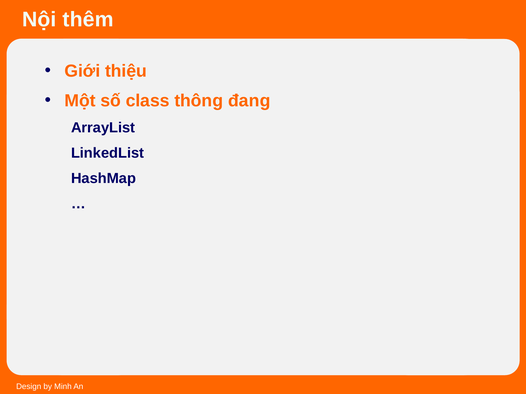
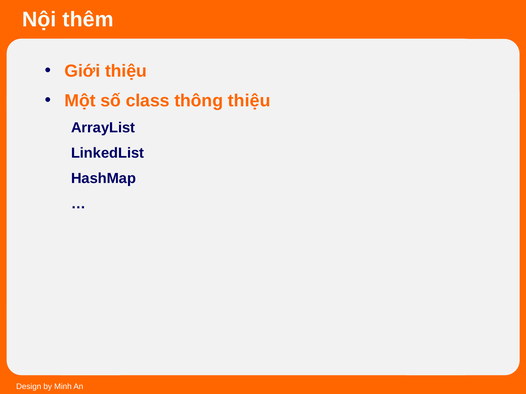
thông đang: đang -> thiệu (249, 101)
